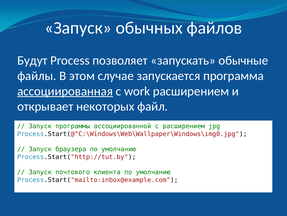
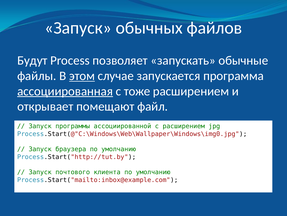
этом underline: none -> present (82, 76)
work: work -> тоже (137, 91)
некоторых: некоторых -> помещают (105, 106)
